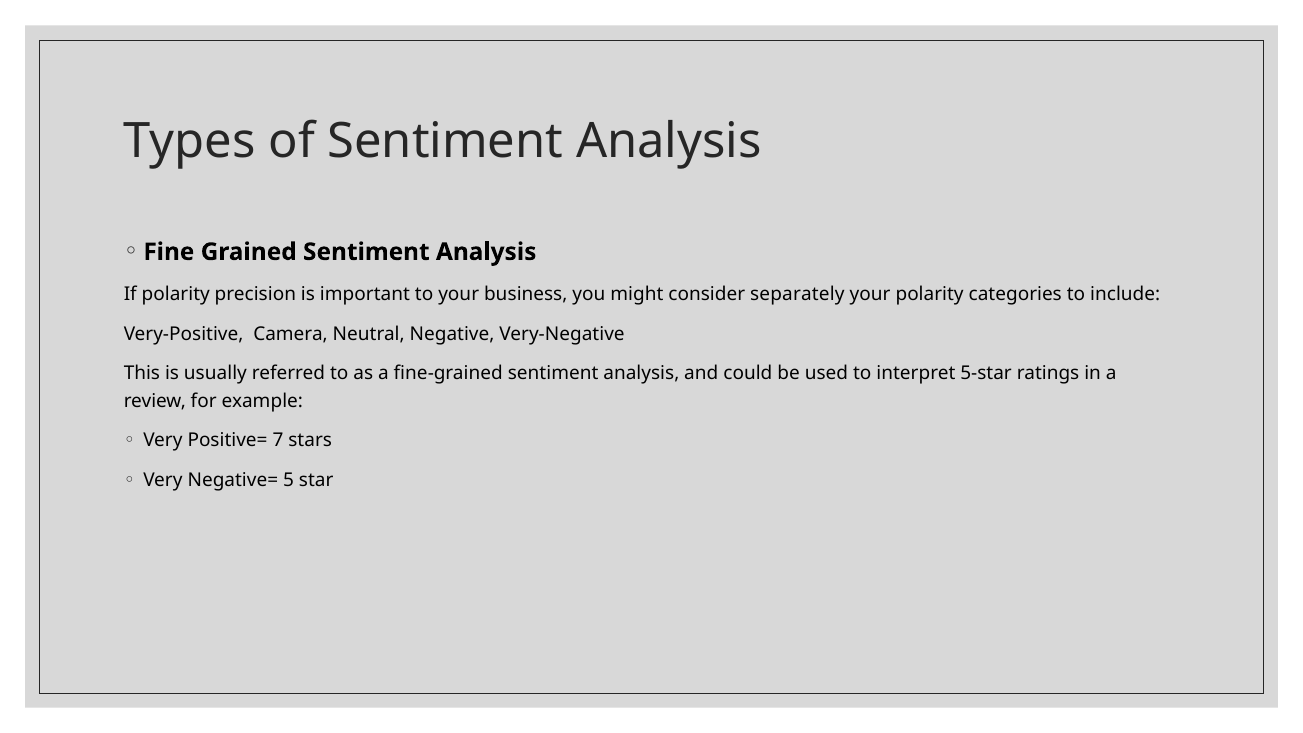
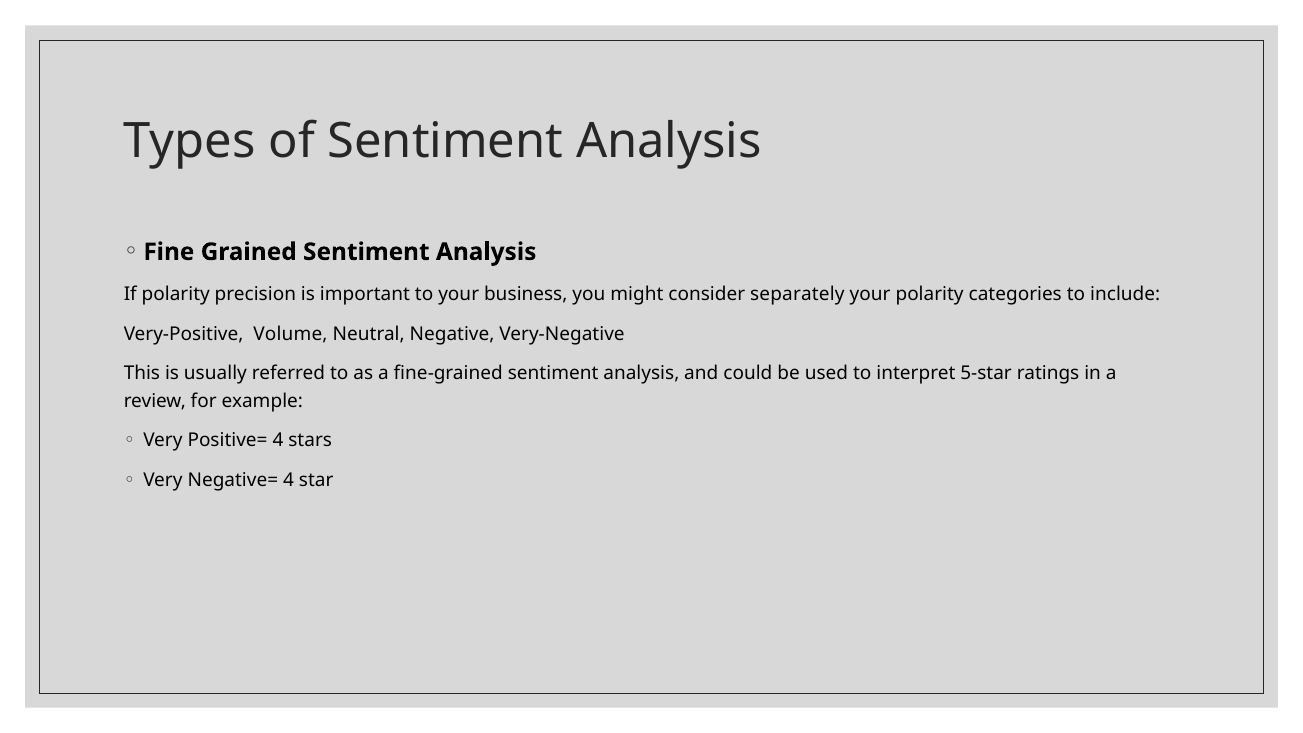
Camera: Camera -> Volume (290, 334)
Positive= 7: 7 -> 4 (278, 440)
Negative= 5: 5 -> 4 (288, 480)
